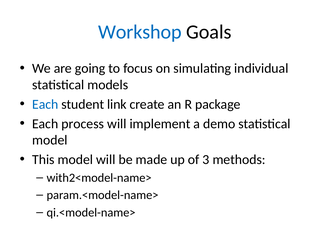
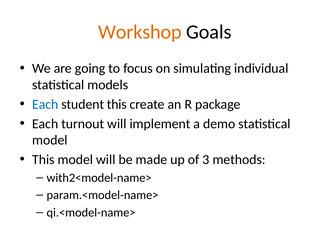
Workshop colour: blue -> orange (140, 32)
student link: link -> this (117, 105)
process: process -> turnout (83, 124)
